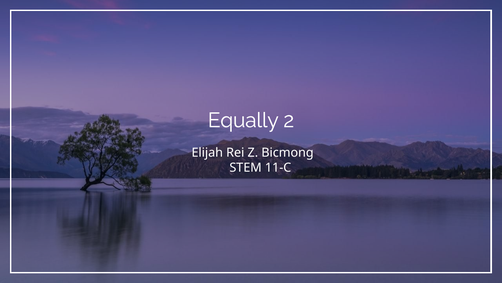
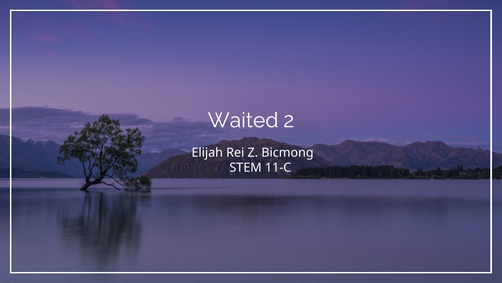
Equally: Equally -> Waited (243, 120)
